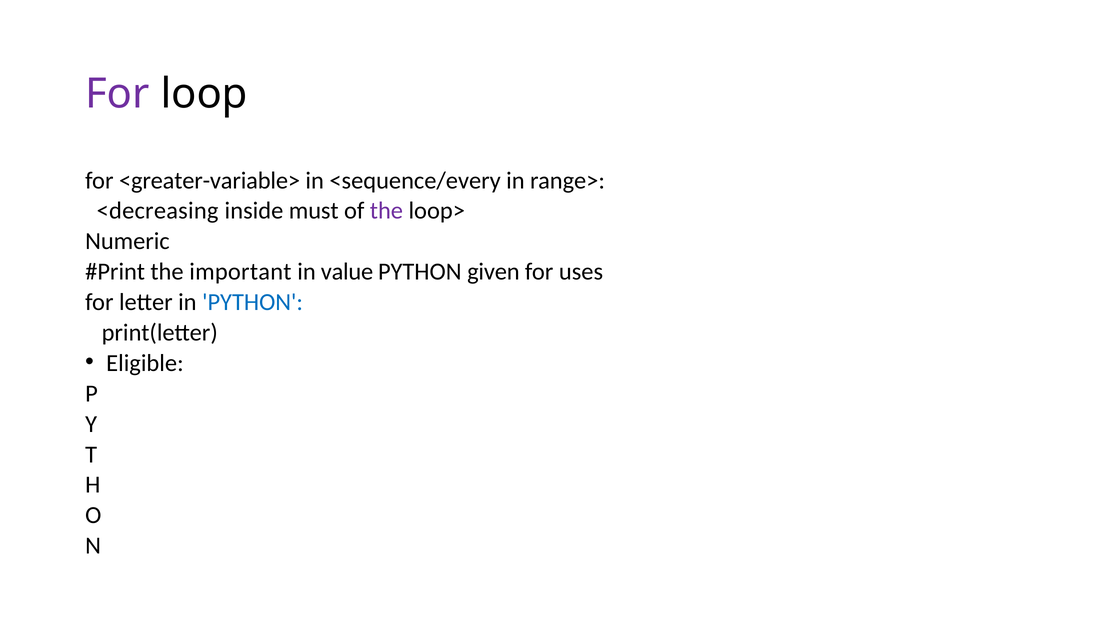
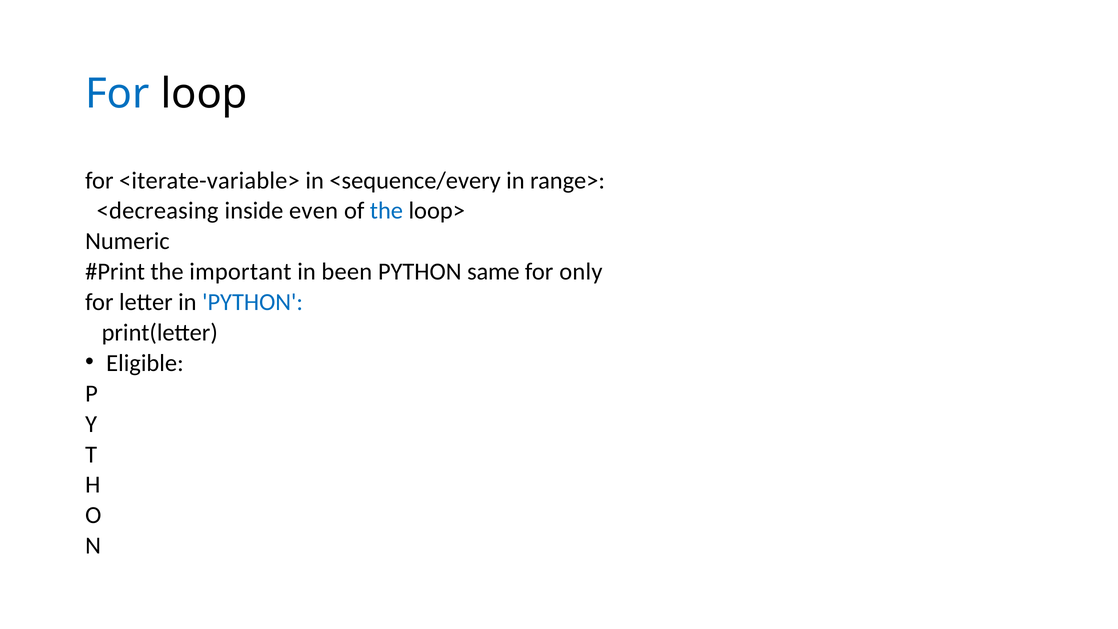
For colour: purple -> blue (117, 94)
<greater-variable>: <greater-variable> -> <iterate-variable> (209, 180)
must: must -> even (314, 211)
the colour: purple -> blue (386, 211)
value: value -> been (347, 272)
given: given -> same (493, 272)
uses: uses -> only (581, 272)
